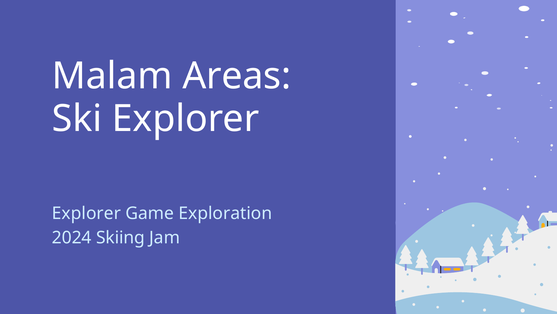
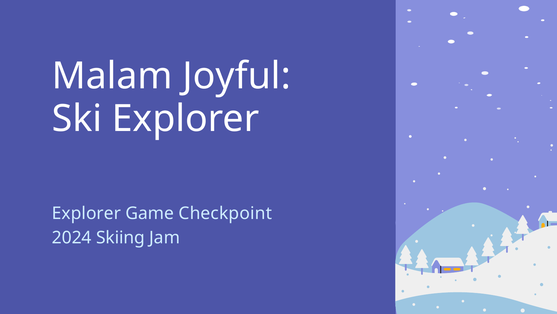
Areas: Areas -> Joyful (237, 76)
Exploration: Exploration -> Checkpoint (225, 213)
